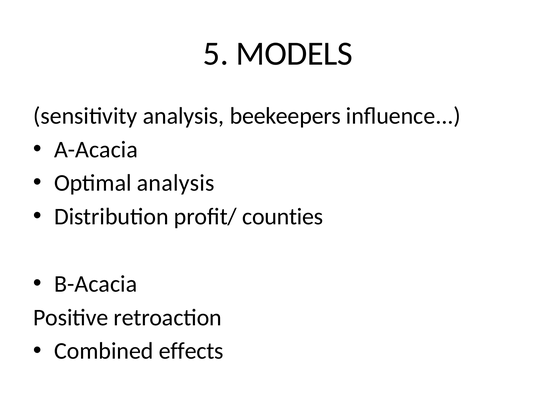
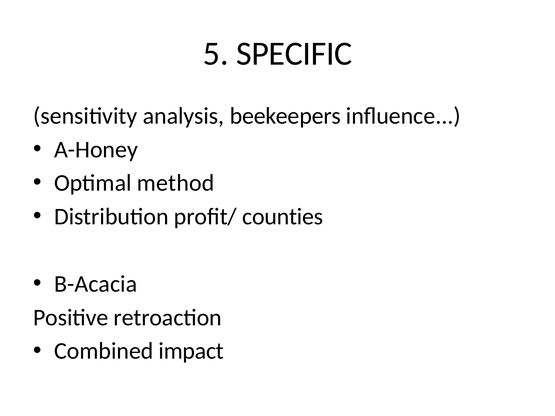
MODELS: MODELS -> SPECIFIC (294, 54)
A-Acacia: A-Acacia -> A-Honey (96, 150)
Optimal analysis: analysis -> method (176, 183)
effects: effects -> impact (191, 351)
